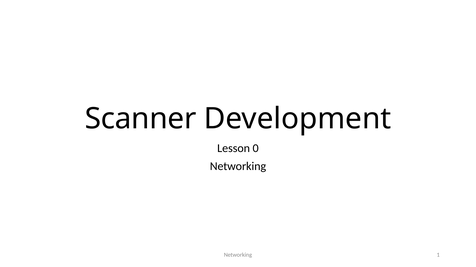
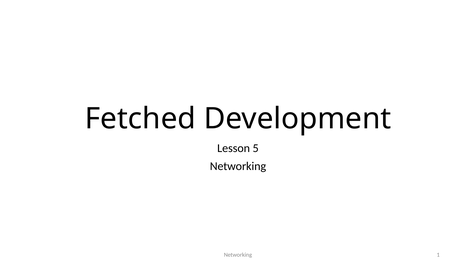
Scanner: Scanner -> Fetched (140, 119)
0: 0 -> 5 (256, 149)
